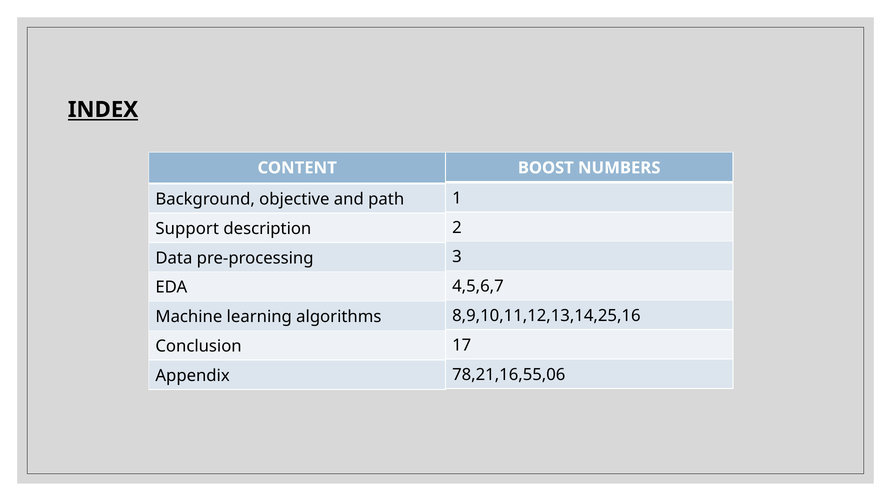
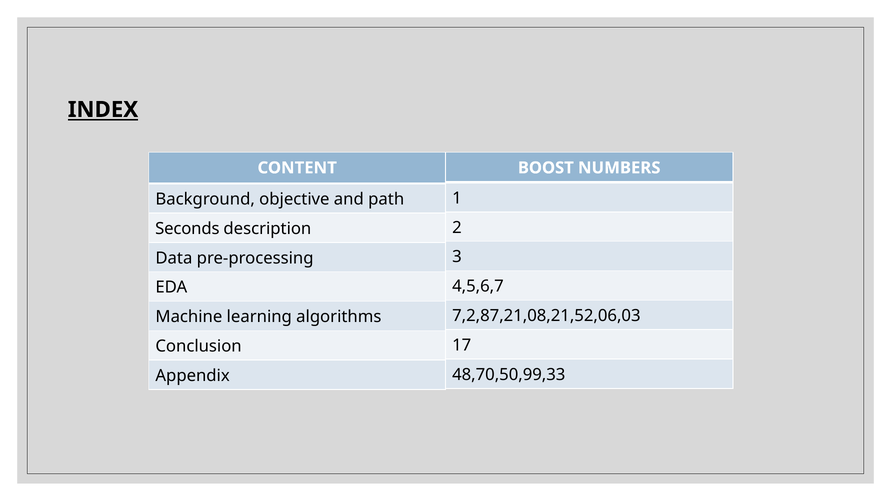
Support: Support -> Seconds (187, 229)
8,9,10,11,12,13,14,25,16: 8,9,10,11,12,13,14,25,16 -> 7,2,87,21,08,21,52,06,03 (546, 316)
78,21,16,55,06: 78,21,16,55,06 -> 48,70,50,99,33 (509, 375)
